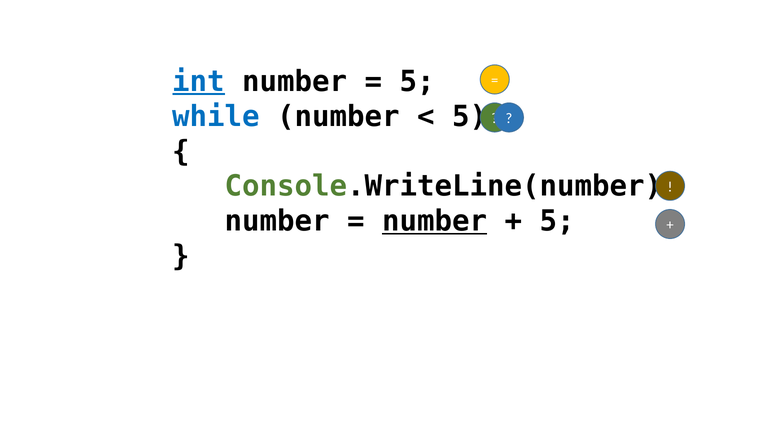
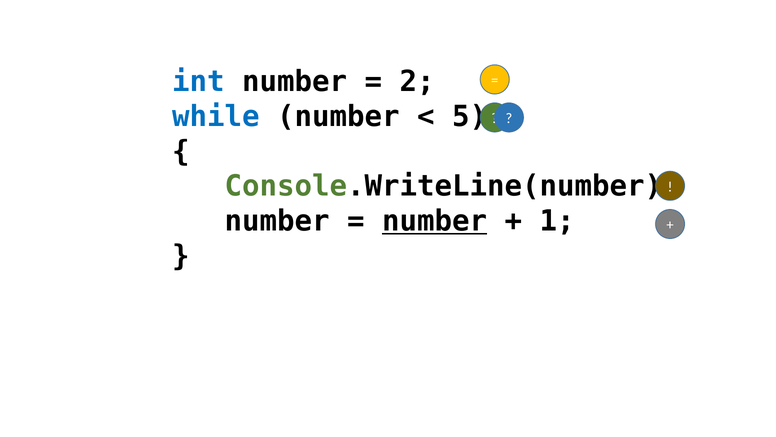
int underline: present -> none (199, 81)
5: 5 -> 2 (417, 81)
5: 5 -> 1 (557, 221)
